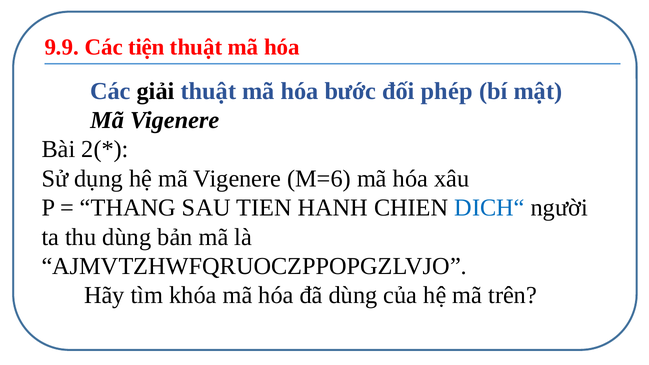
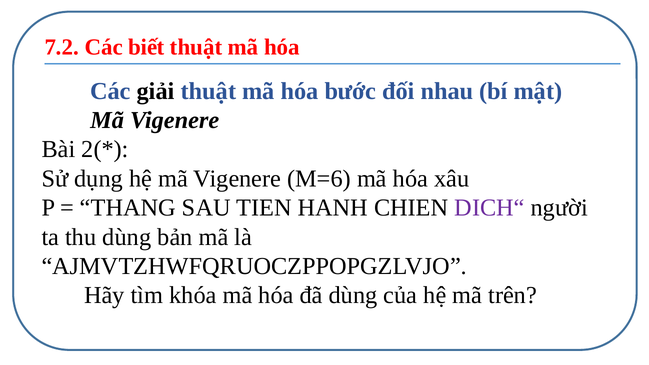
9.9: 9.9 -> 7.2 (62, 47)
tiện: tiện -> biết (146, 47)
phép: phép -> nhau (447, 91)
DICH“ colour: blue -> purple (490, 208)
